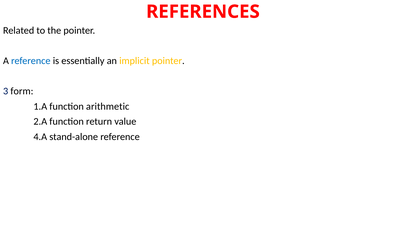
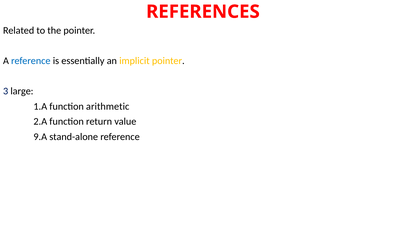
form: form -> large (22, 91)
4.A: 4.A -> 9.A (40, 137)
